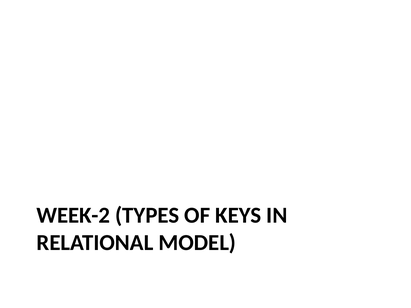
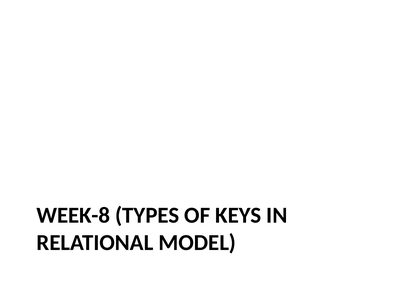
WEEK-2: WEEK-2 -> WEEK-8 (73, 215)
